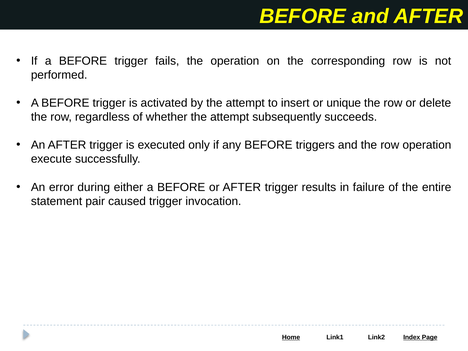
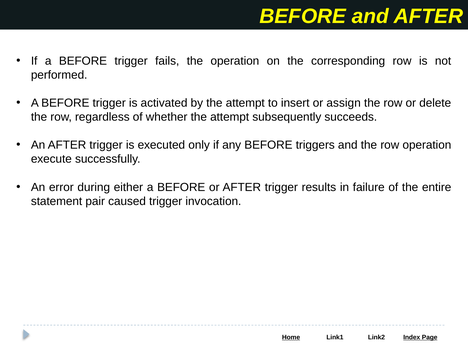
unique: unique -> assign (344, 103)
